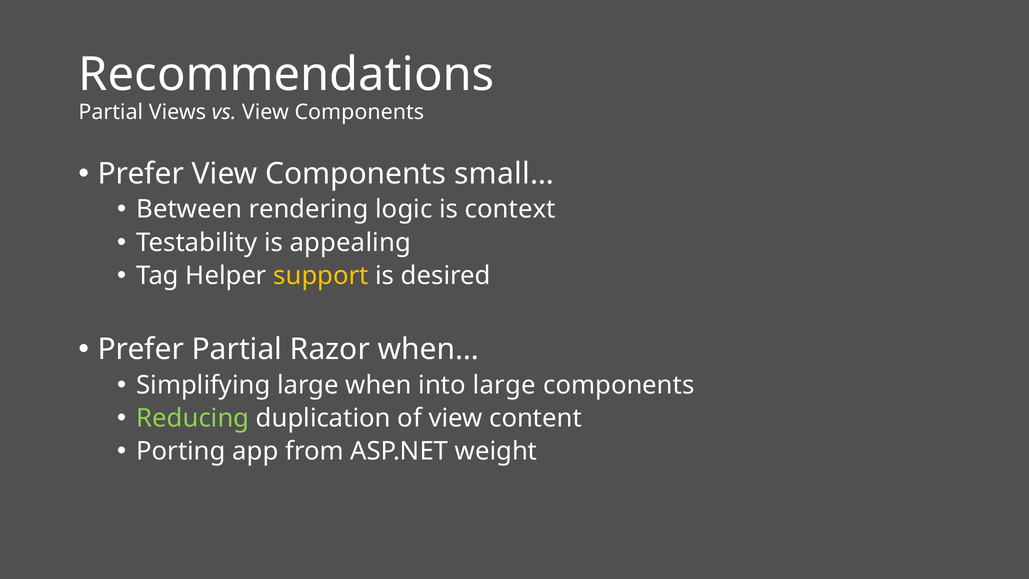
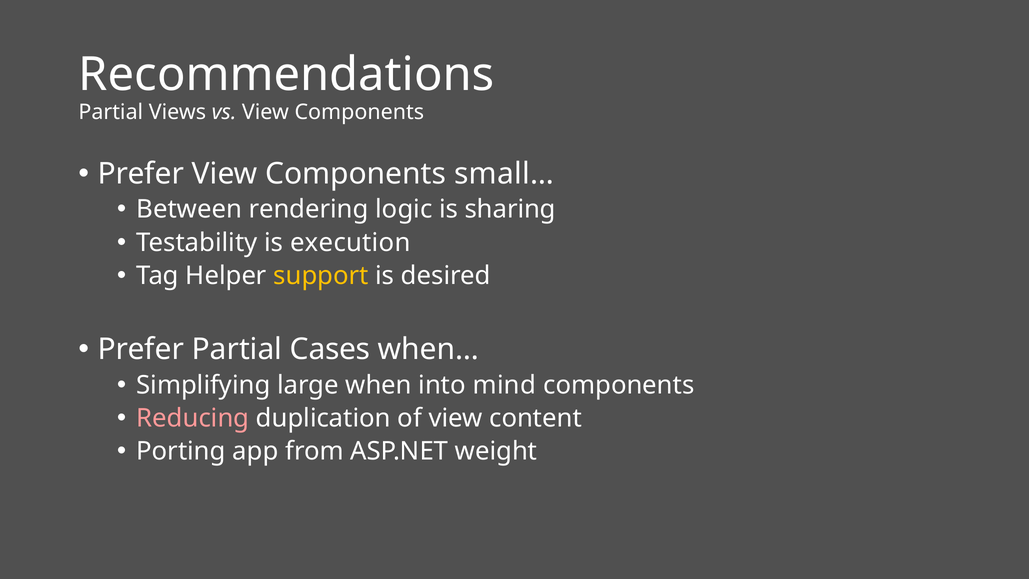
context: context -> sharing (510, 209)
appealing: appealing -> execution (350, 243)
Razor: Razor -> Cases (330, 349)
into large: large -> mind (504, 385)
Reducing colour: light green -> pink (193, 418)
